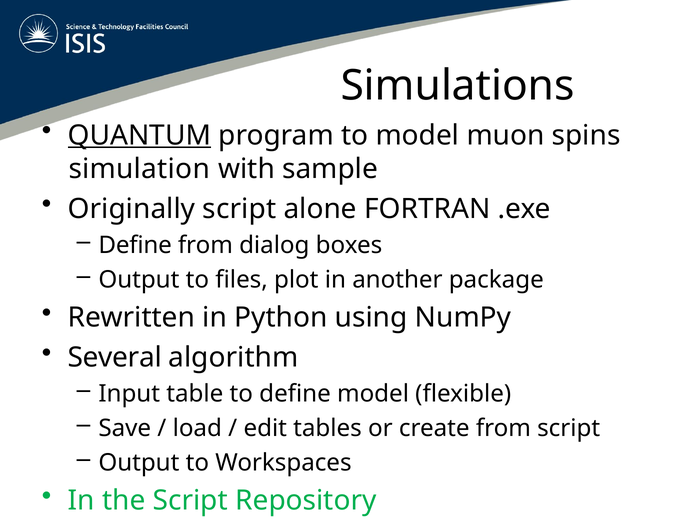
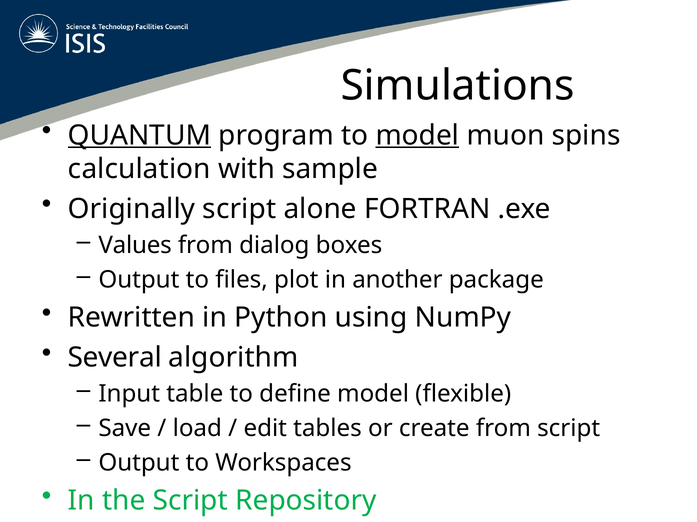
model underline: none -> present (417, 135)
simulation: simulation -> calculation (139, 169)
Define: Define -> Values (135, 246)
